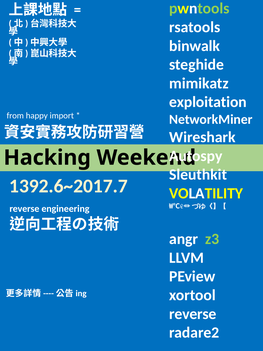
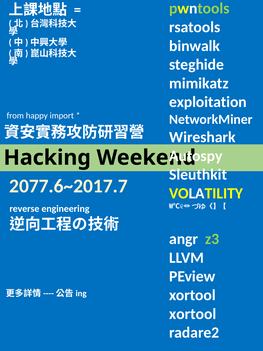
1392.6~2017.7: 1392.6~2017.7 -> 2077.6~2017.7 (68, 186)
reverse: reverse -> xortool (193, 314)
